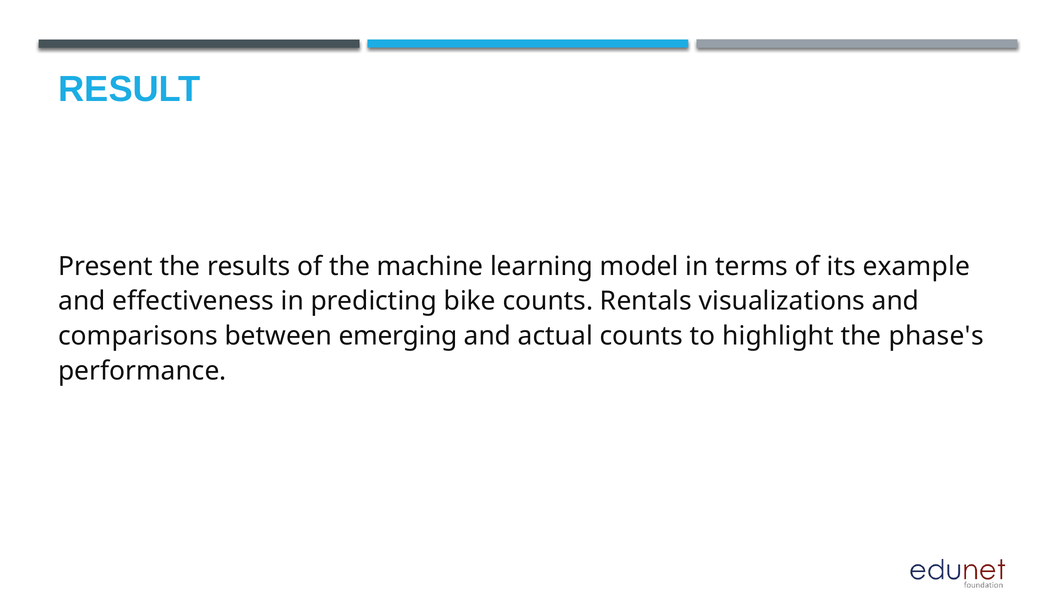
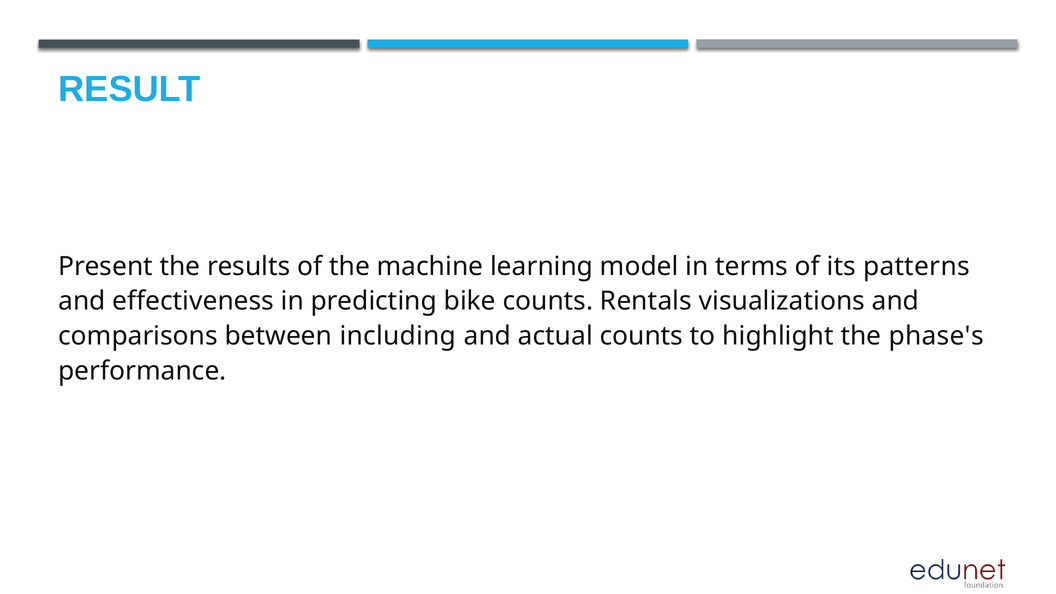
example: example -> patterns (916, 266)
emerging: emerging -> including (398, 336)
